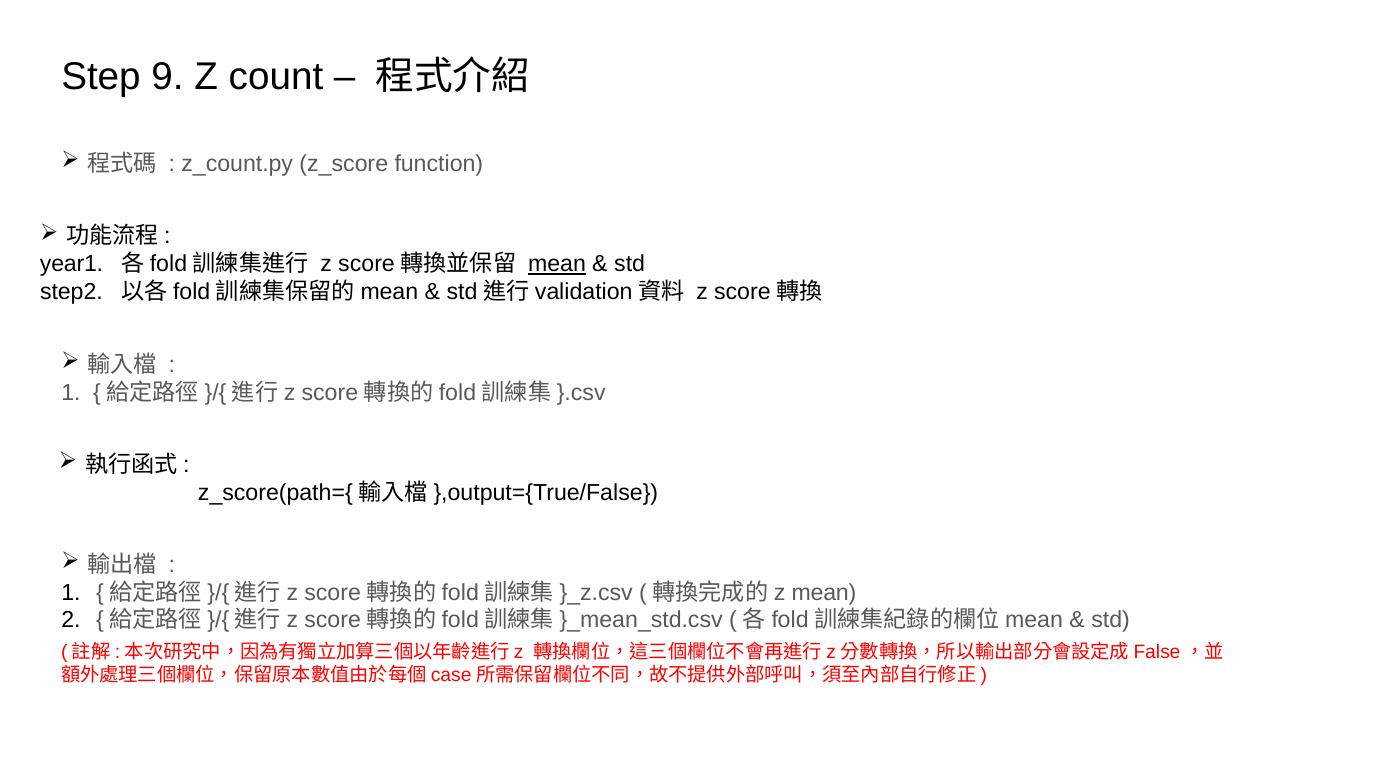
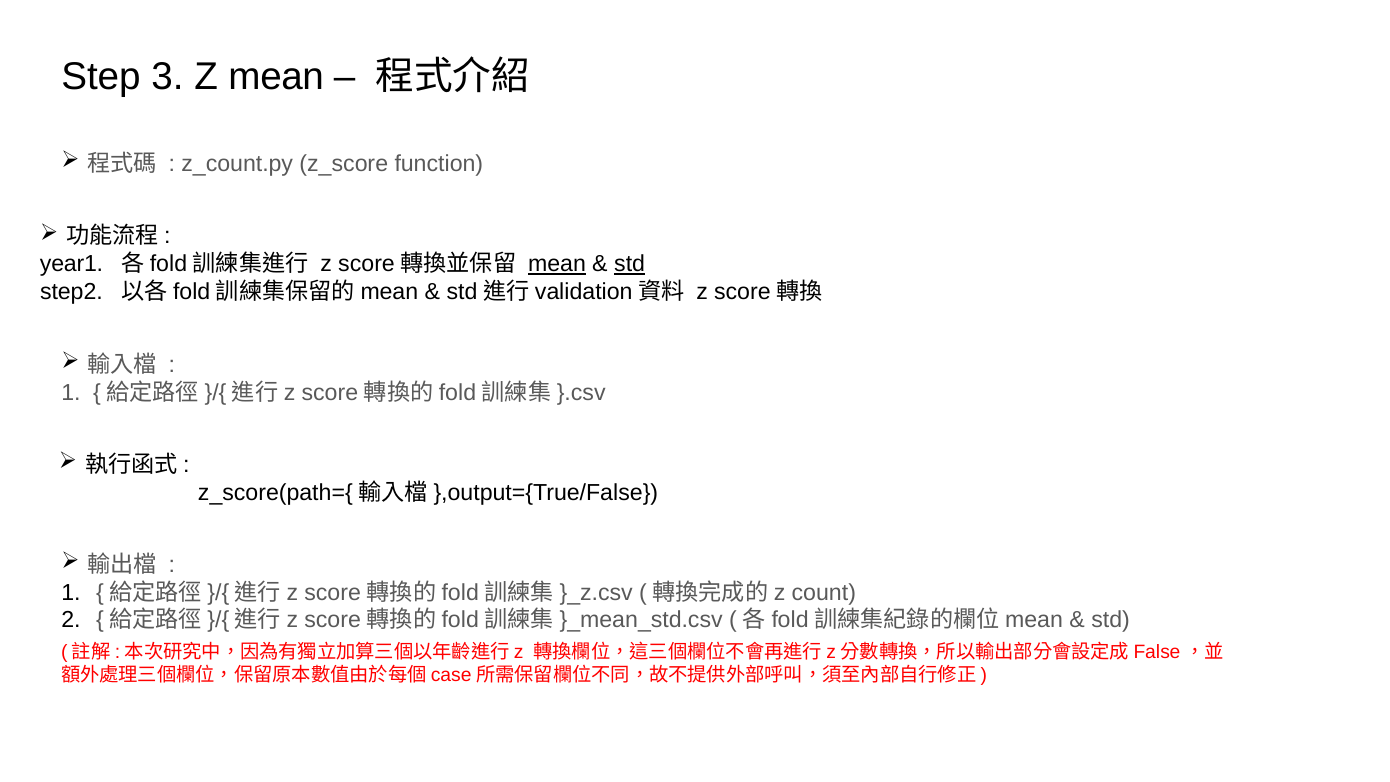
9: 9 -> 3 (167, 77)
Z count: count -> mean (276, 77)
std underline: none -> present (630, 264)
mean: mean -> count (824, 592)
